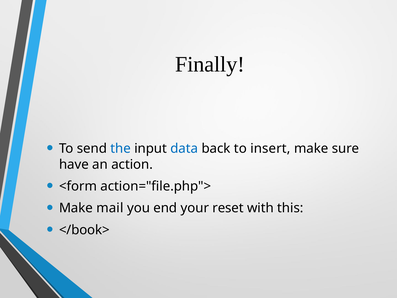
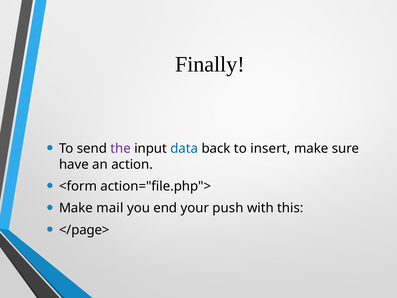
the colour: blue -> purple (121, 148)
reset: reset -> push (228, 208)
</book>: </book> -> </page> (84, 230)
